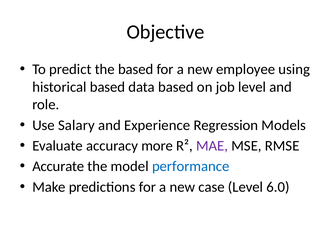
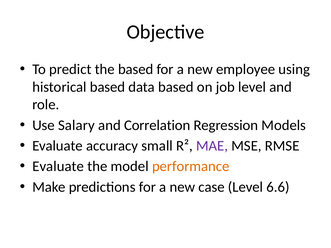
Experience: Experience -> Correlation (157, 125)
more: more -> small (157, 146)
Accurate: Accurate -> Evaluate (58, 167)
performance colour: blue -> orange (191, 167)
6.0: 6.0 -> 6.6 (278, 187)
